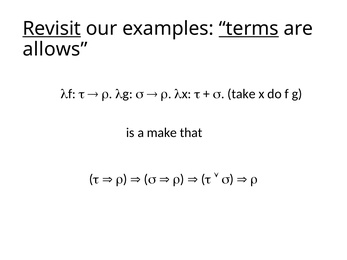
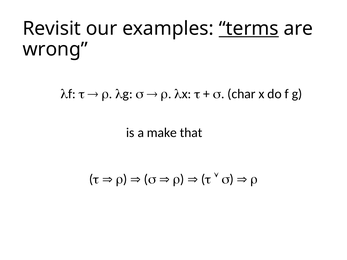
Revisit underline: present -> none (52, 28)
allows: allows -> wrong (55, 49)
take: take -> char (242, 94)
